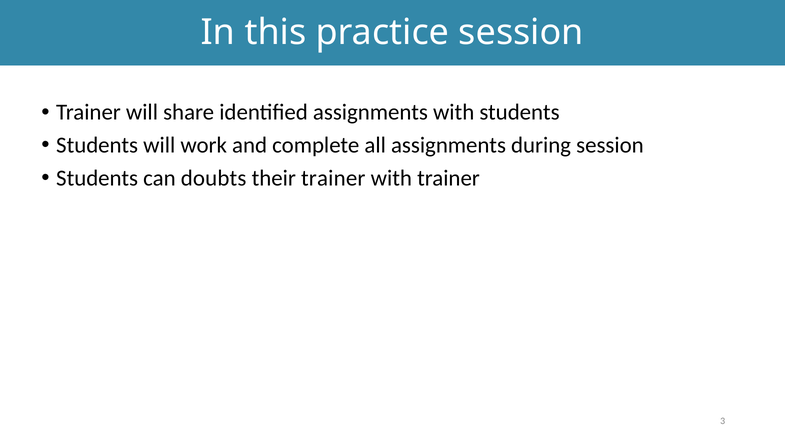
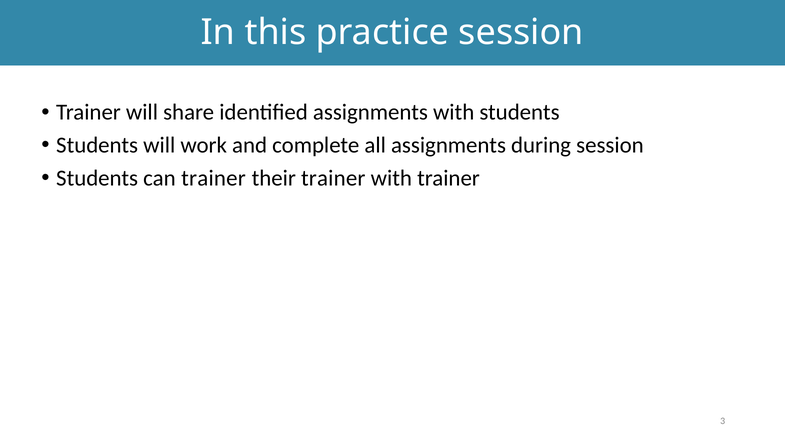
can doubts: doubts -> trainer (214, 178)
